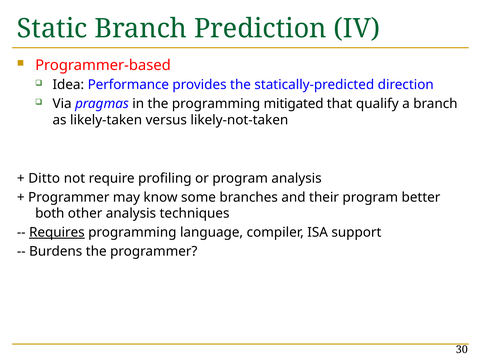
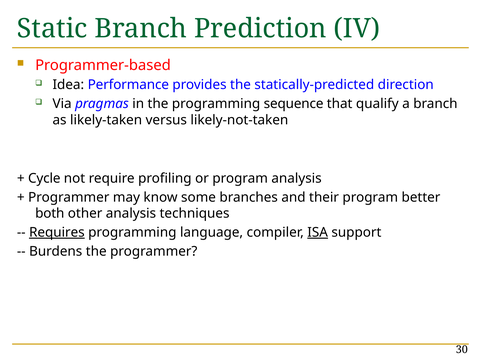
mitigated: mitigated -> sequence (294, 104)
Ditto: Ditto -> Cycle (44, 178)
ISA underline: none -> present (318, 232)
